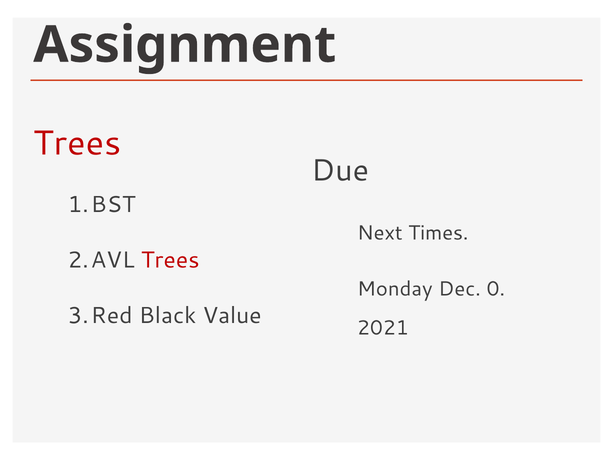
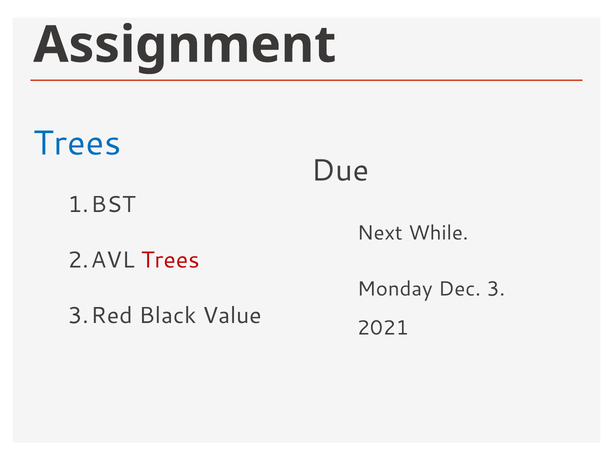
Trees colour: red -> blue (77, 143)
Times: Times -> While (438, 233)
0: 0 -> 3 (496, 289)
